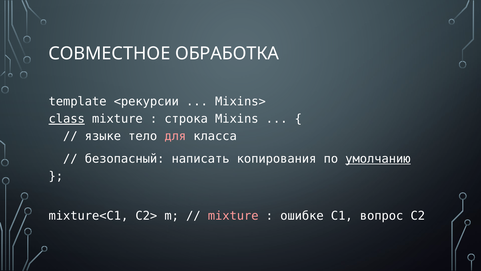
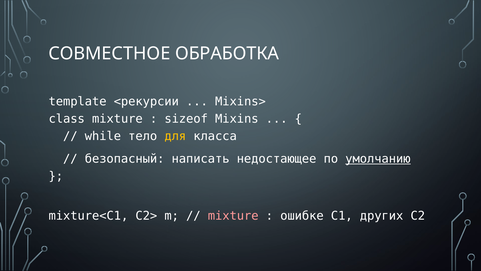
class underline: present -> none (67, 119)
строка: строка -> sizeof (186, 119)
языке: языке -> while (103, 136)
для colour: pink -> yellow (175, 136)
копирования: копирования -> недостающее (277, 158)
вопрос: вопрос -> других (382, 215)
